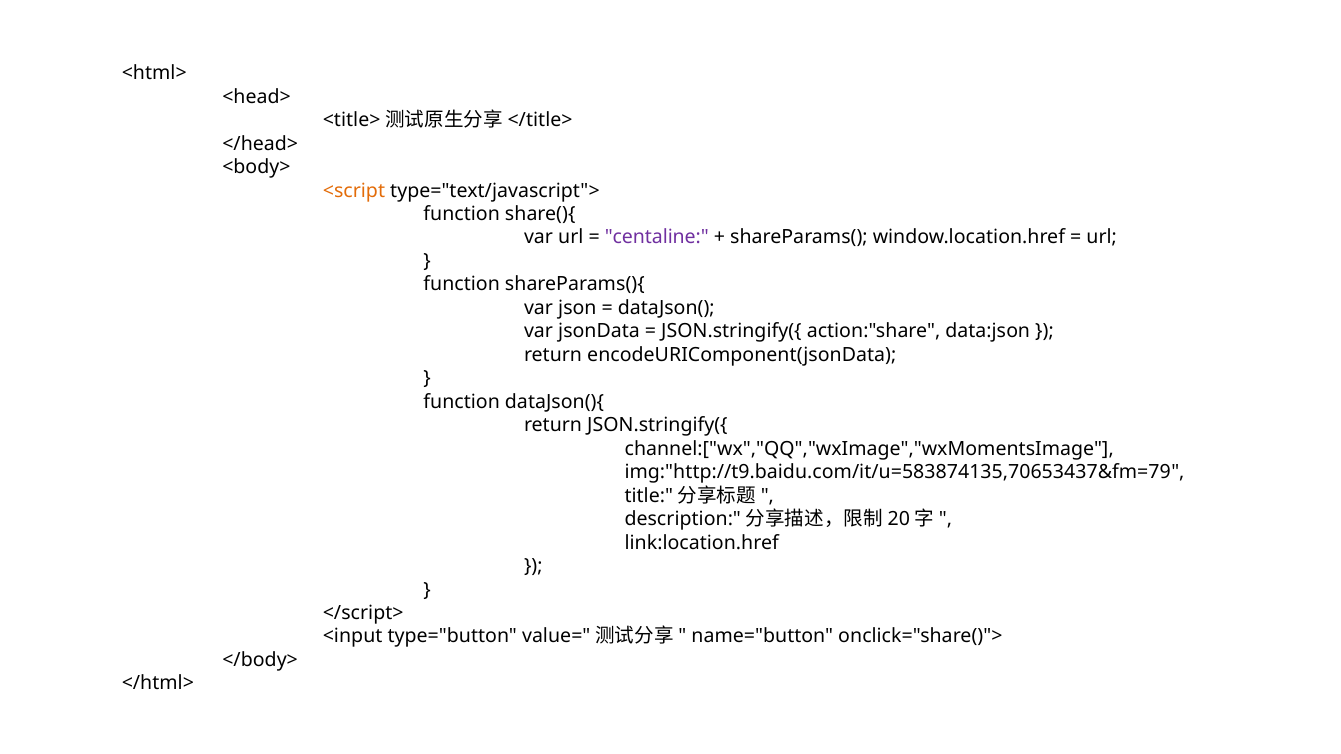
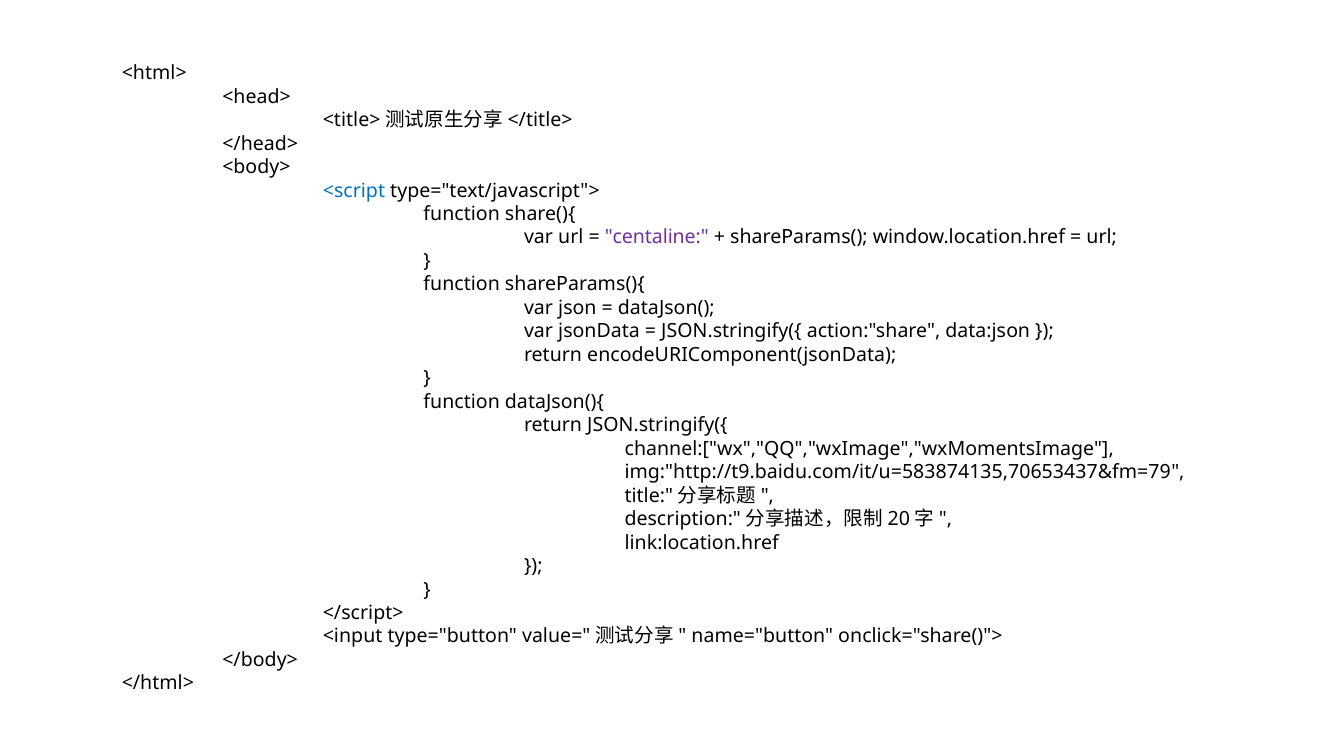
<script colour: orange -> blue (354, 191)
